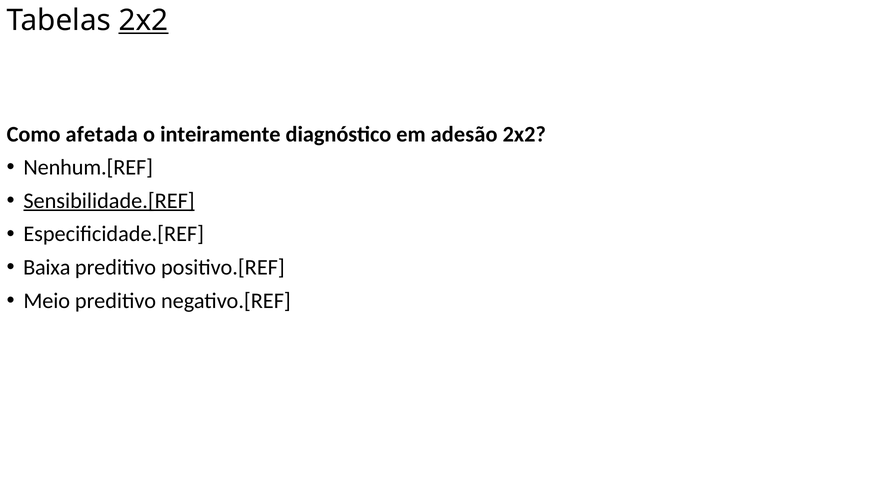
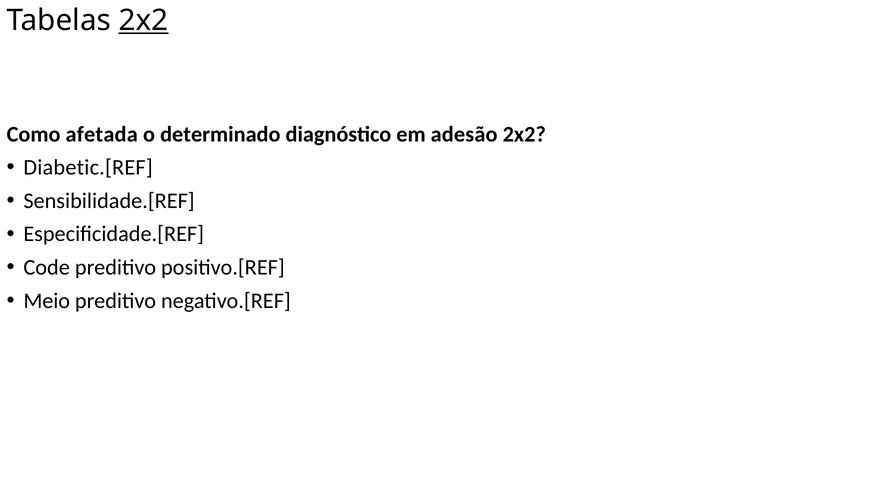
inteiramente: inteiramente -> determinado (220, 134)
Nenhum.[REF: Nenhum.[REF -> Diabetic.[REF (88, 168)
Sensibilidade.[REF underline: present -> none (109, 201)
Baixa: Baixa -> Code (47, 268)
